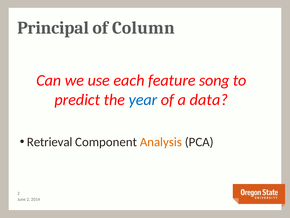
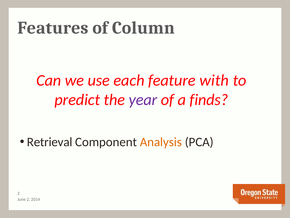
Principal: Principal -> Features (53, 28)
song: song -> with (214, 80)
year colour: blue -> purple (143, 99)
data: data -> finds (209, 99)
